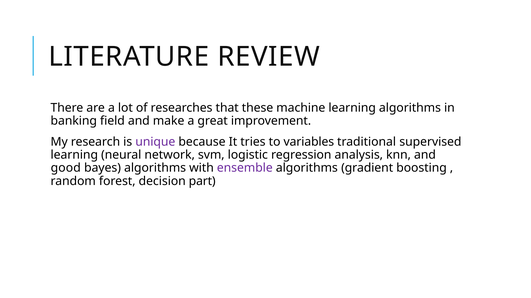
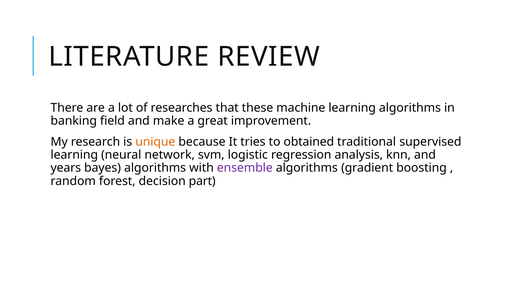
unique colour: purple -> orange (155, 142)
variables: variables -> obtained (309, 142)
good: good -> years (66, 168)
